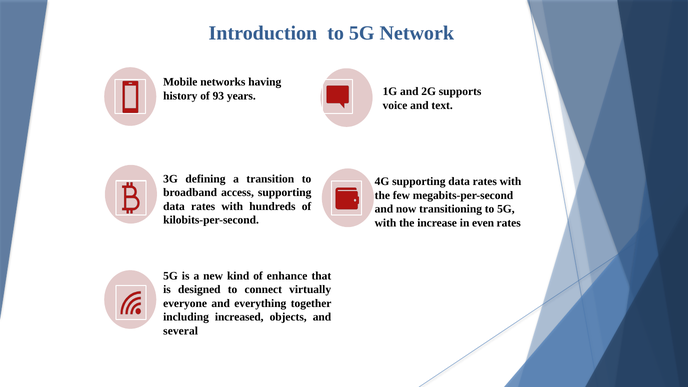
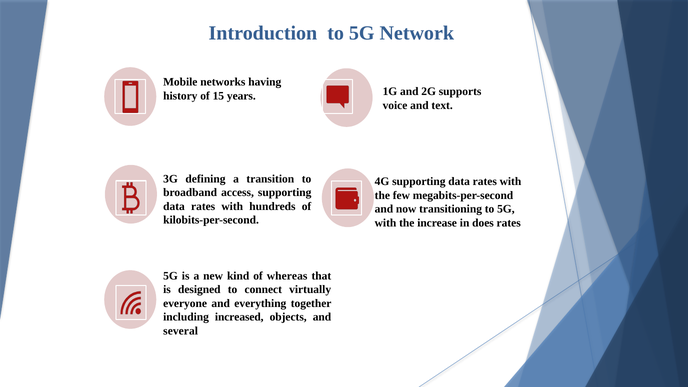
93: 93 -> 15 (218, 96)
even: even -> does (483, 223)
enhance: enhance -> whereas (287, 276)
